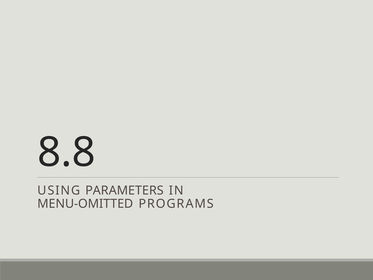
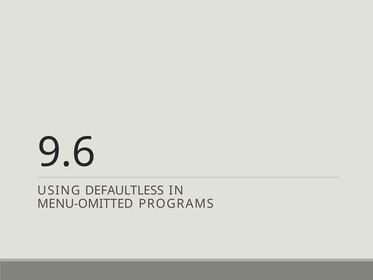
8.8: 8.8 -> 9.6 (66, 152)
PARAMETERS: PARAMETERS -> DEFAULTLESS (125, 190)
